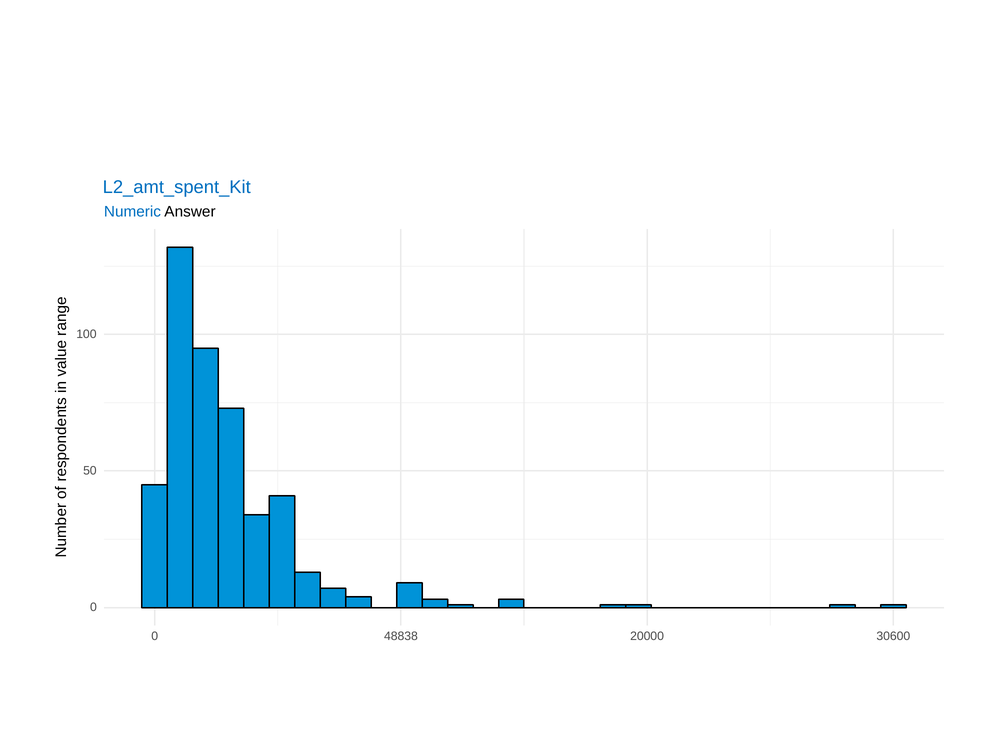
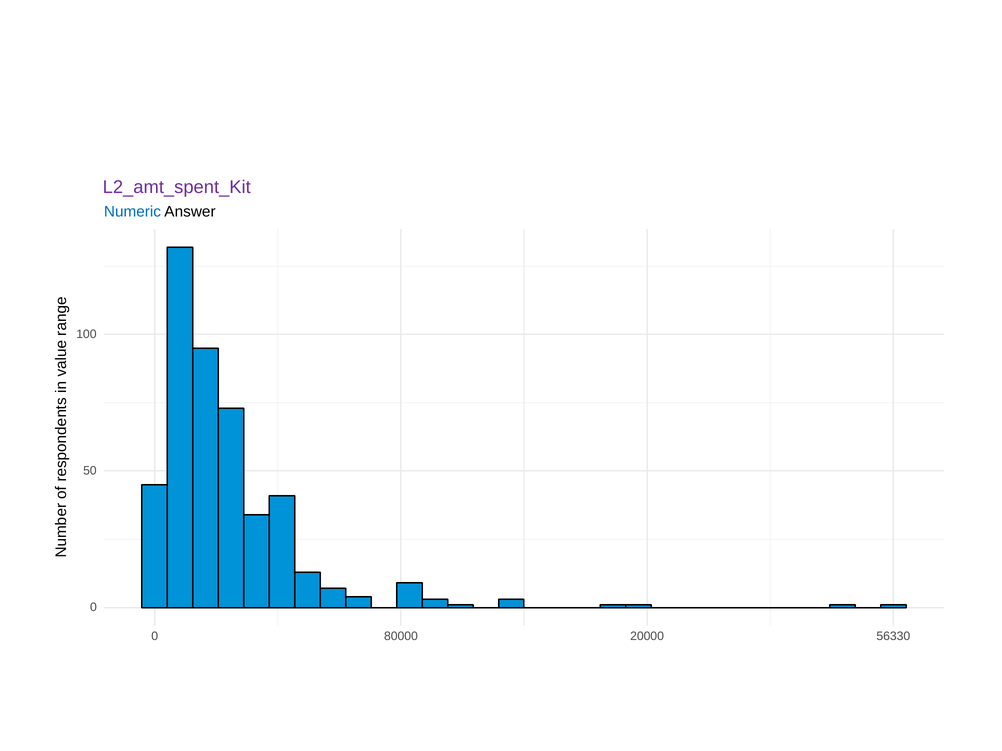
L2_amt_spent_Kit colour: blue -> purple (177, 187)
48838: 48838 -> 80000 (401, 637)
30600: 30600 -> 56330 (893, 637)
